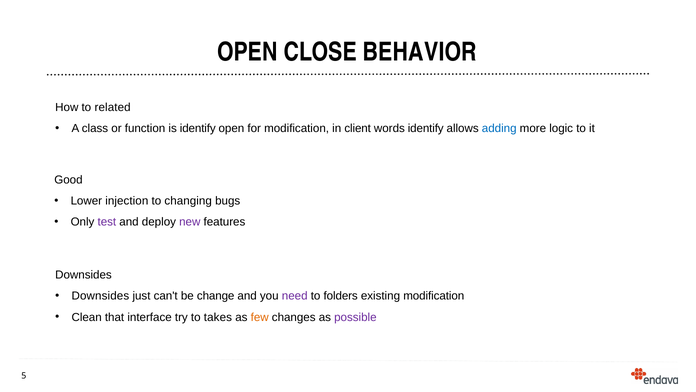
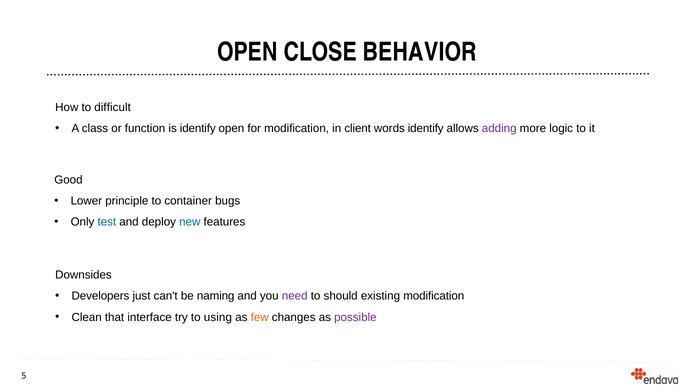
related: related -> difficult (113, 107)
adding colour: blue -> purple (499, 128)
injection: injection -> principle (127, 201)
changing: changing -> container (188, 201)
test colour: purple -> blue (107, 222)
new colour: purple -> blue (190, 222)
Downsides: Downsides -> Developers (100, 296)
change: change -> naming (216, 296)
folders: folders -> should (341, 296)
takes: takes -> using (218, 317)
